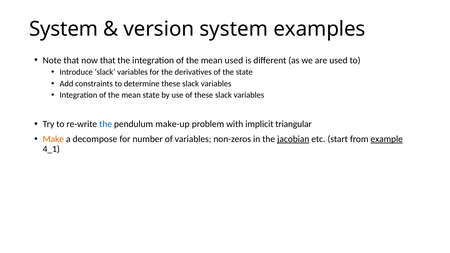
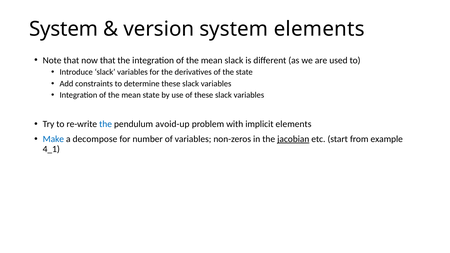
system examples: examples -> elements (319, 29)
mean used: used -> slack (234, 60)
make-up: make-up -> avoid-up (172, 124)
implicit triangular: triangular -> elements (293, 124)
Make colour: orange -> blue (53, 139)
example underline: present -> none (387, 139)
